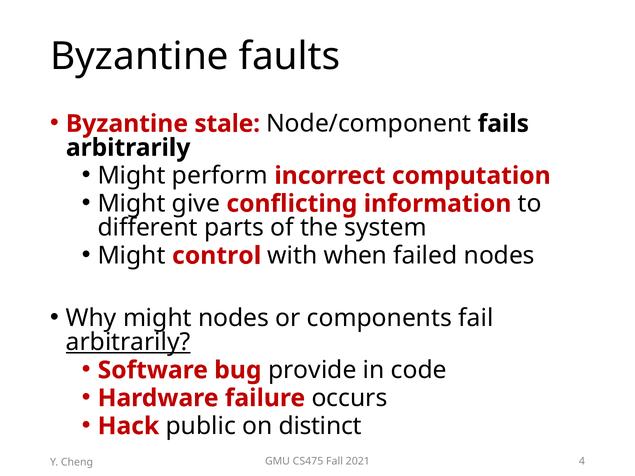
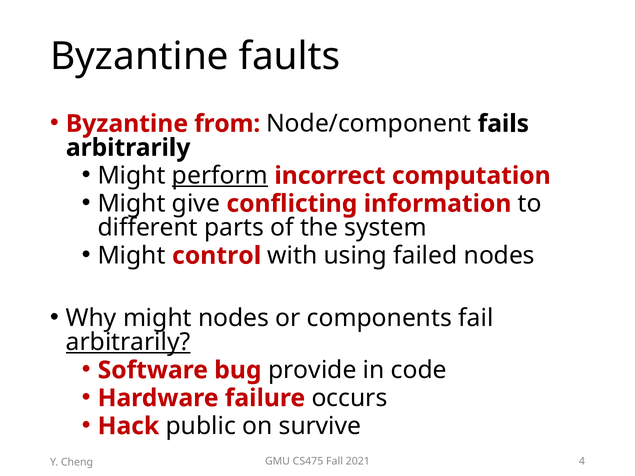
stale: stale -> from (227, 124)
perform underline: none -> present (220, 176)
when: when -> using (355, 256)
distinct: distinct -> survive (320, 426)
